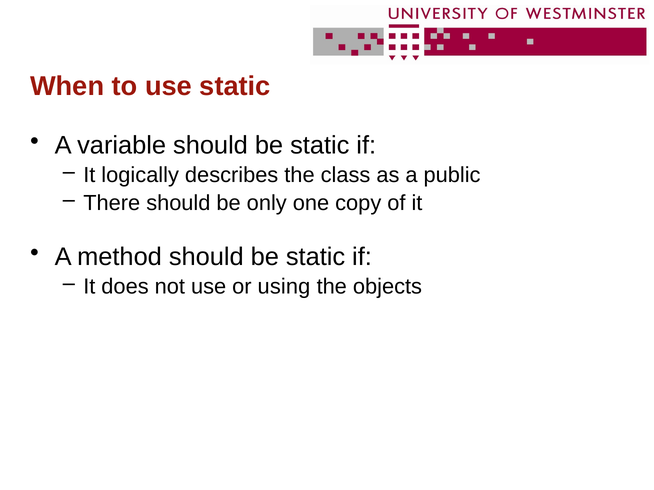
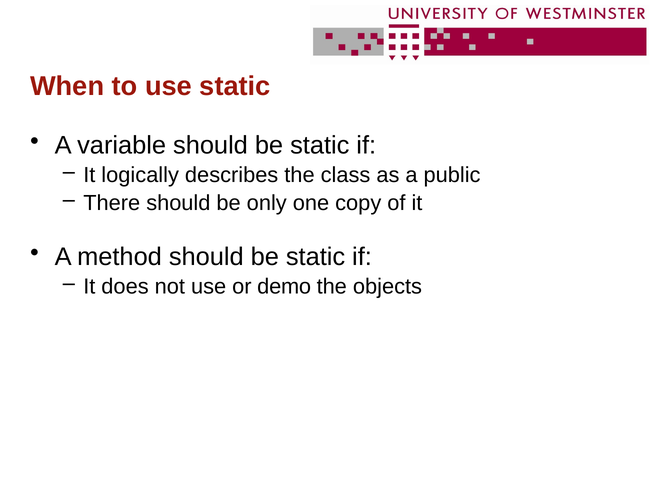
using: using -> demo (284, 287)
